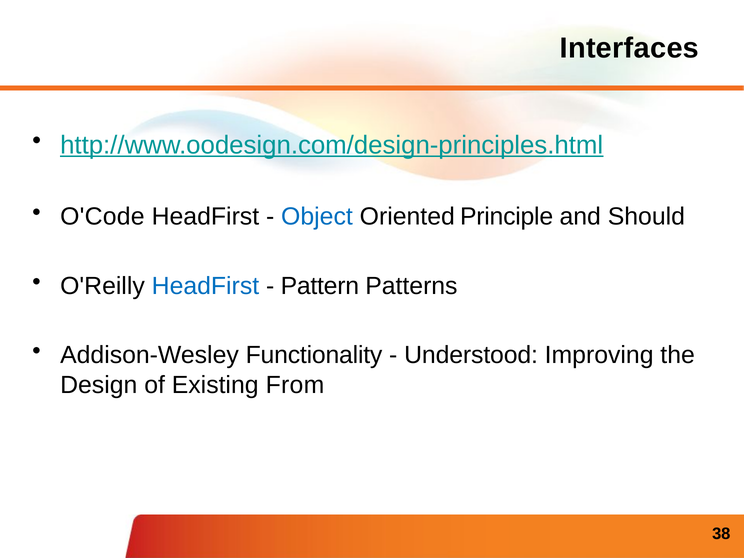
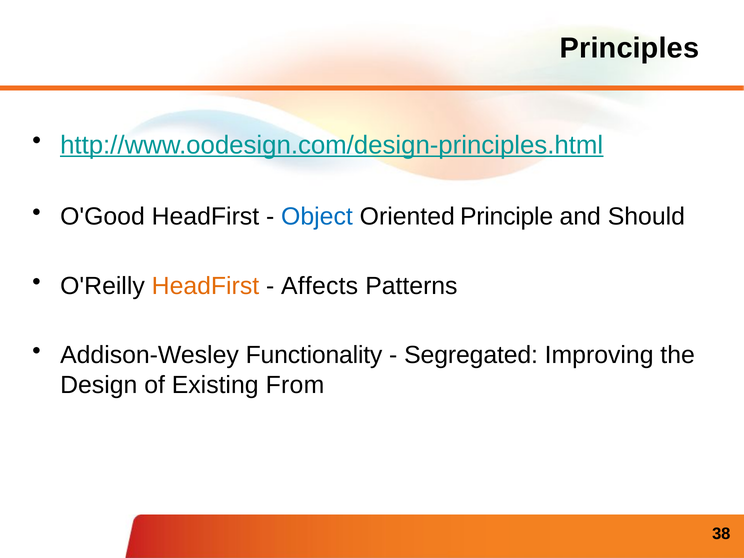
Interfaces: Interfaces -> Principles (629, 48)
O'Code: O'Code -> O'Good (103, 216)
HeadFirst colour: blue -> orange (205, 286)
Pattern: Pattern -> Affects (320, 286)
Understood: Understood -> Segregated (471, 355)
